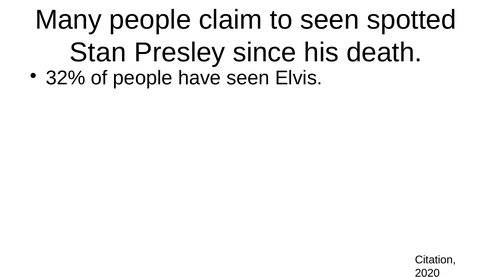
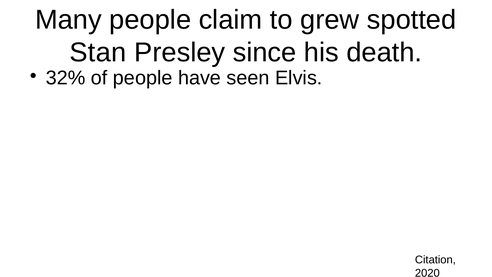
to seen: seen -> grew (330, 20)
